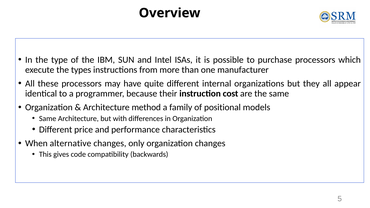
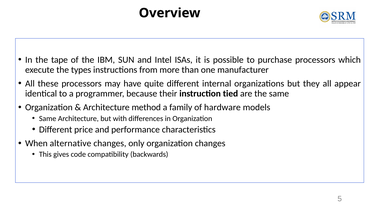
type: type -> tape (59, 60)
cost: cost -> tied (230, 94)
positional: positional -> hardware (222, 107)
